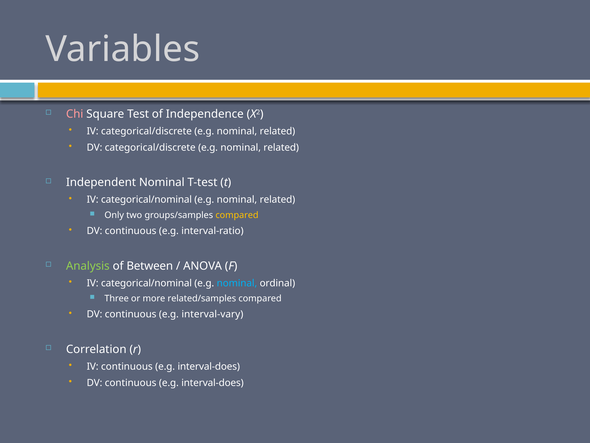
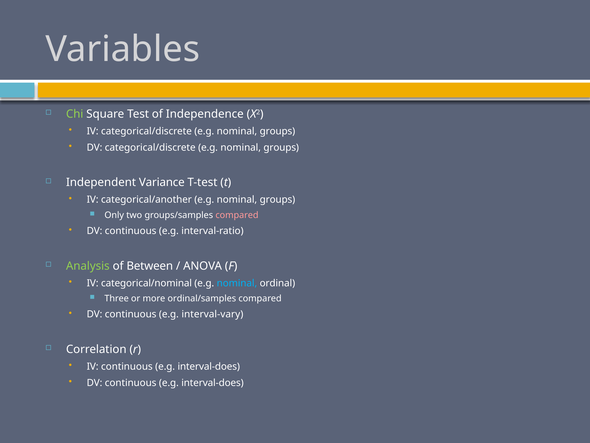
Chi colour: pink -> light green (75, 114)
related: related -> groups (277, 131)
related: related -> groups (281, 147)
Independent Nominal: Nominal -> Variance (162, 182)
categorical/nominal: categorical/nominal -> categorical/another (146, 199)
related: related -> groups (277, 199)
compared colour: yellow -> pink (237, 215)
related/samples: related/samples -> ordinal/samples (202, 298)
